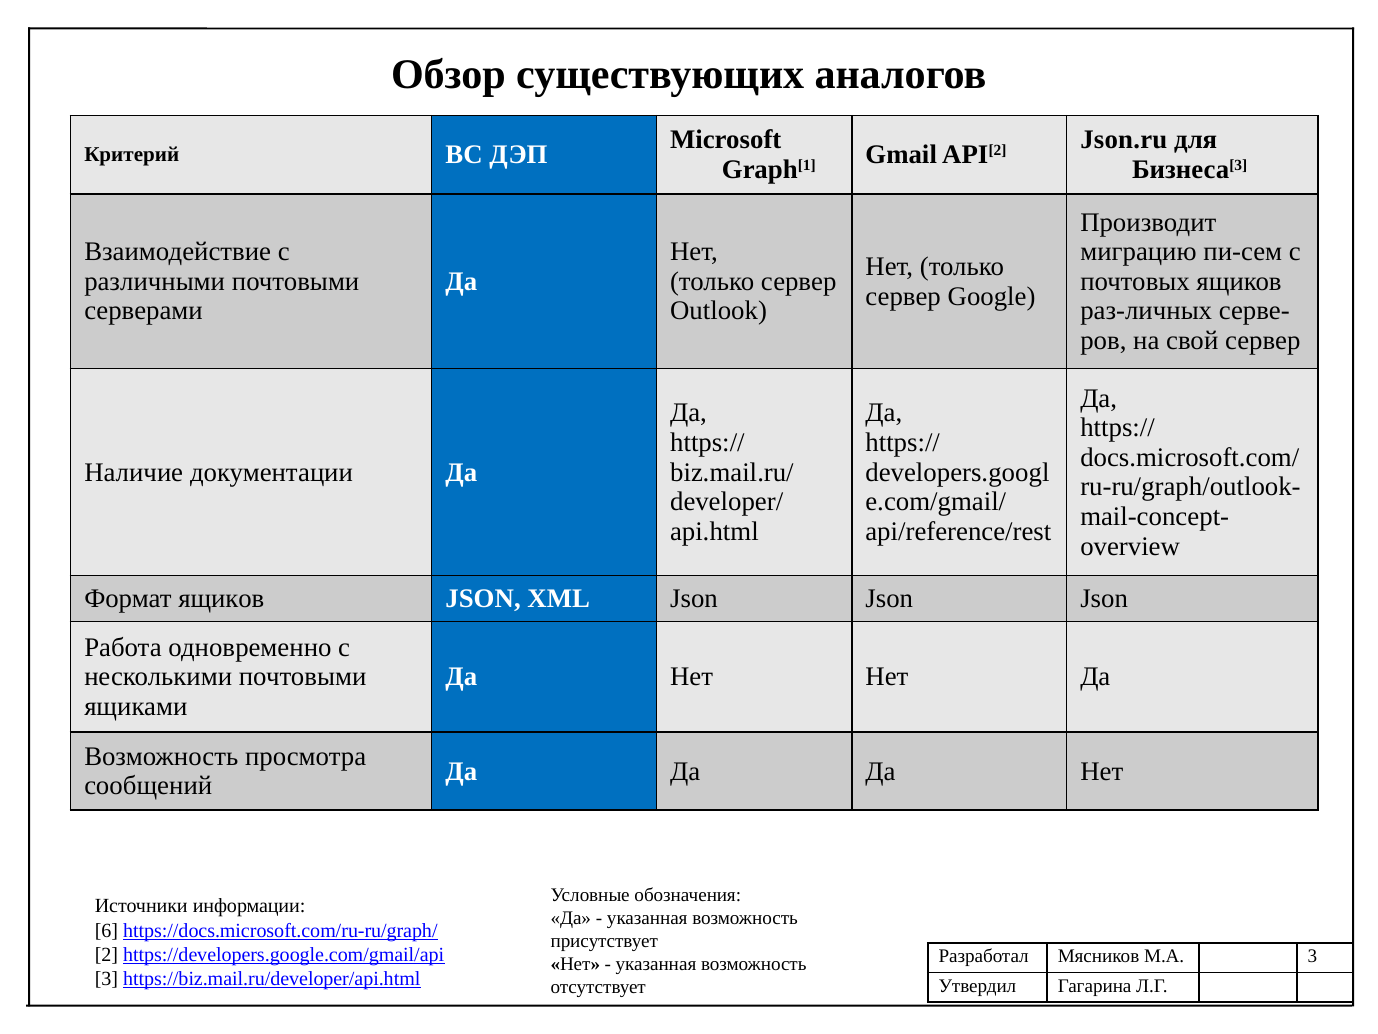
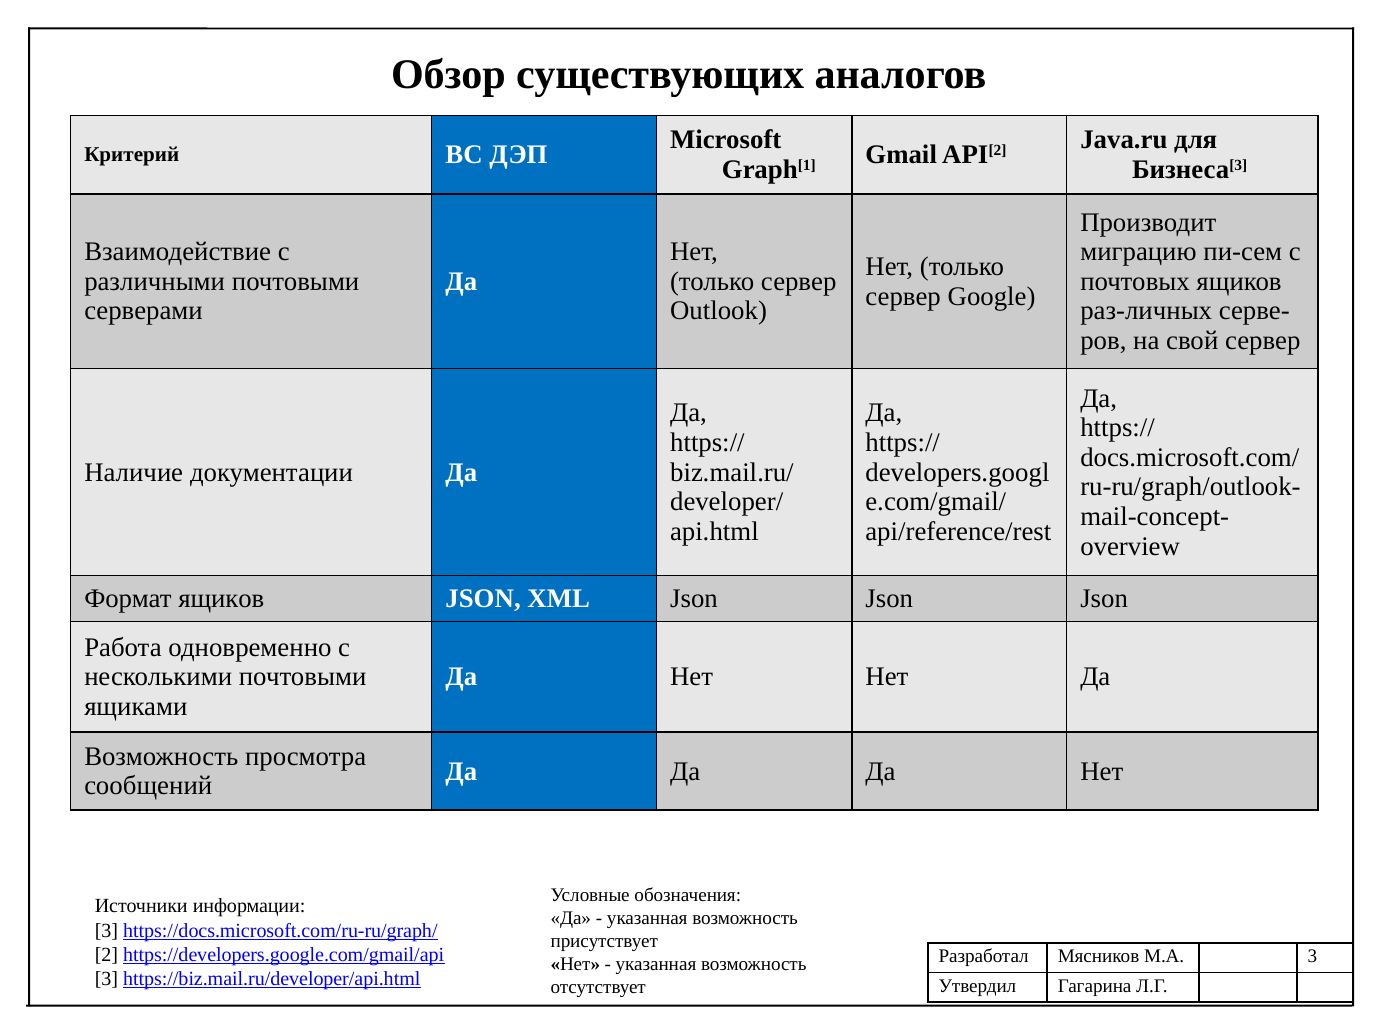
Json.ru: Json.ru -> Java.ru (1124, 140)
6: 6 -> 3 (107, 930)
